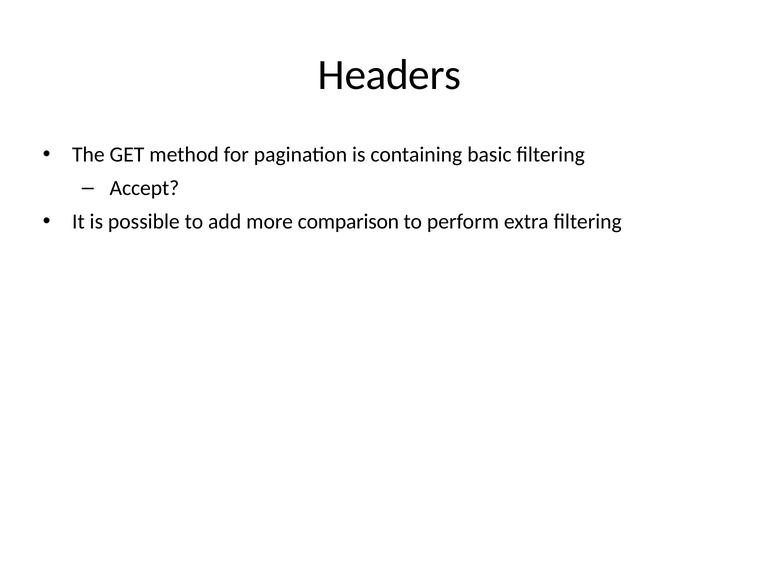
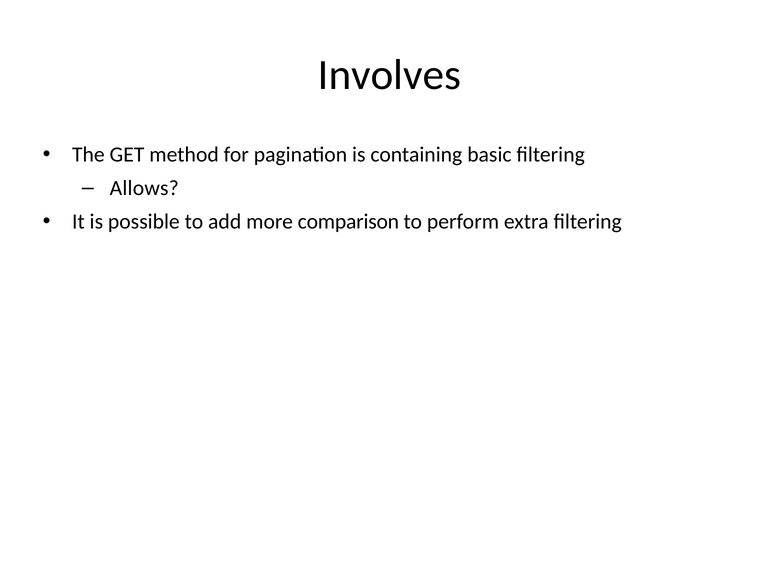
Headers: Headers -> Involves (389, 75)
Accept: Accept -> Allows (144, 188)
